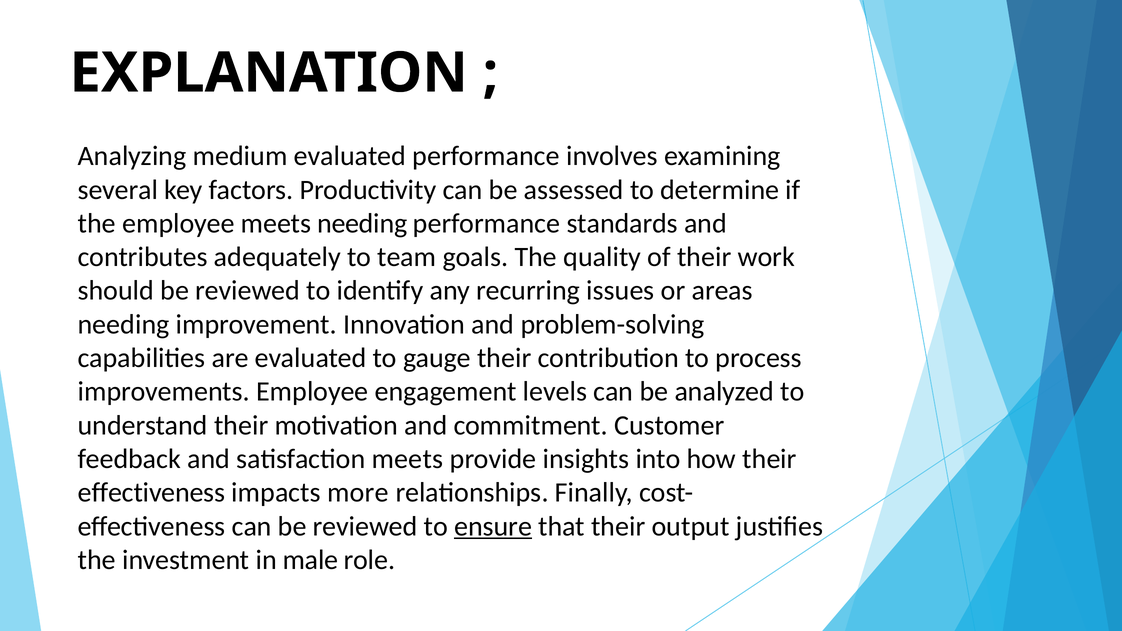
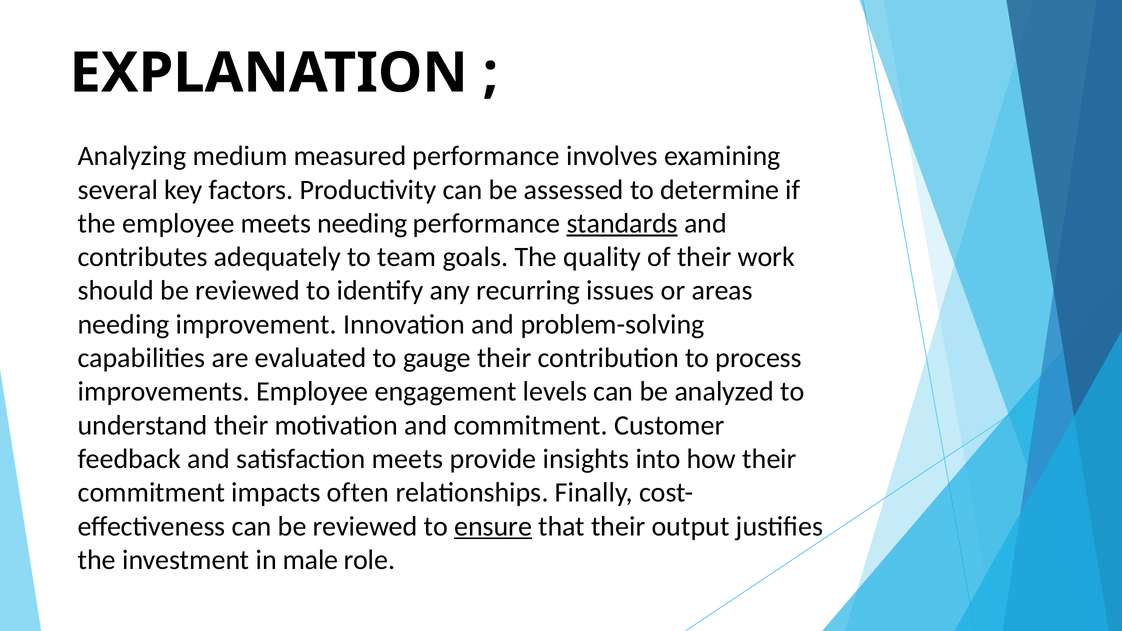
medium evaluated: evaluated -> measured (350, 156)
standards underline: none -> present (622, 223)
effectiveness: effectiveness -> commitment (151, 493)
more: more -> often (358, 493)
